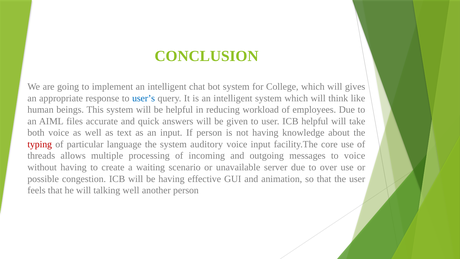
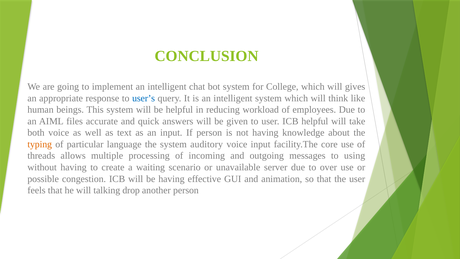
typing colour: red -> orange (40, 144)
to voice: voice -> using (355, 156)
talking well: well -> drop (131, 190)
